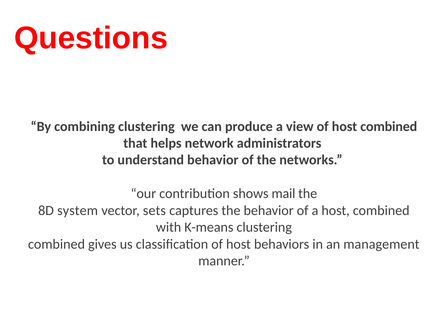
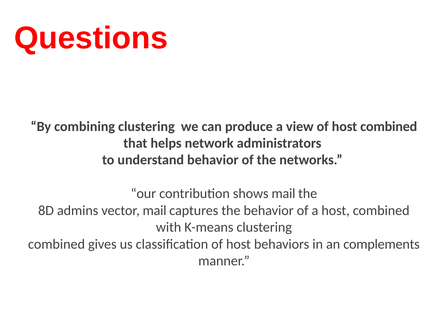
system: system -> admins (78, 210)
vector sets: sets -> mail (155, 210)
management: management -> complements (382, 244)
